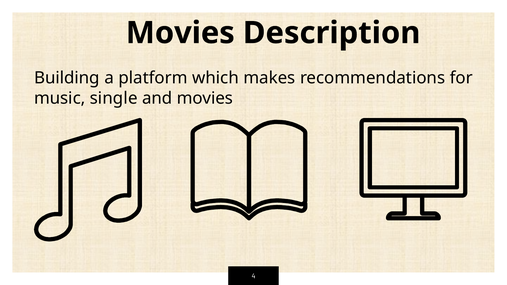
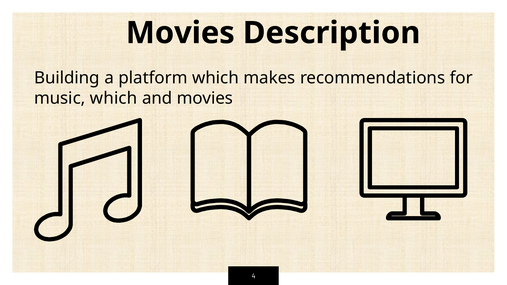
music single: single -> which (114, 98)
